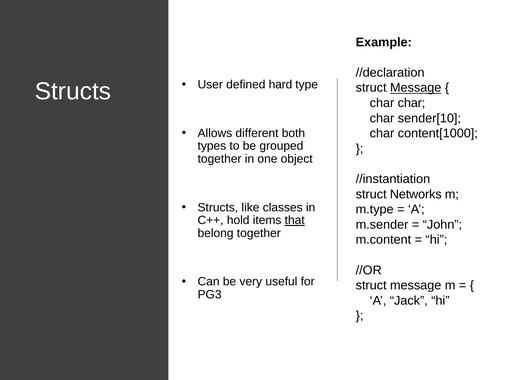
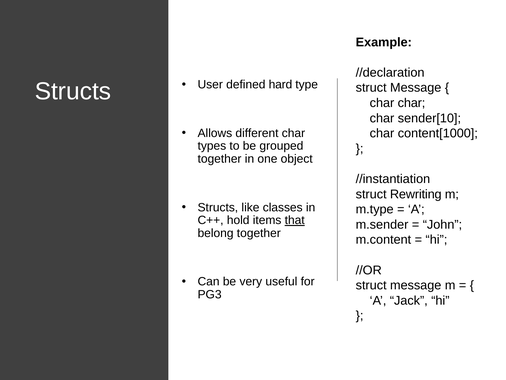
Message underline: present -> none (416, 88)
different both: both -> char (293, 133)
Networks: Networks -> Rewriting (416, 194)
